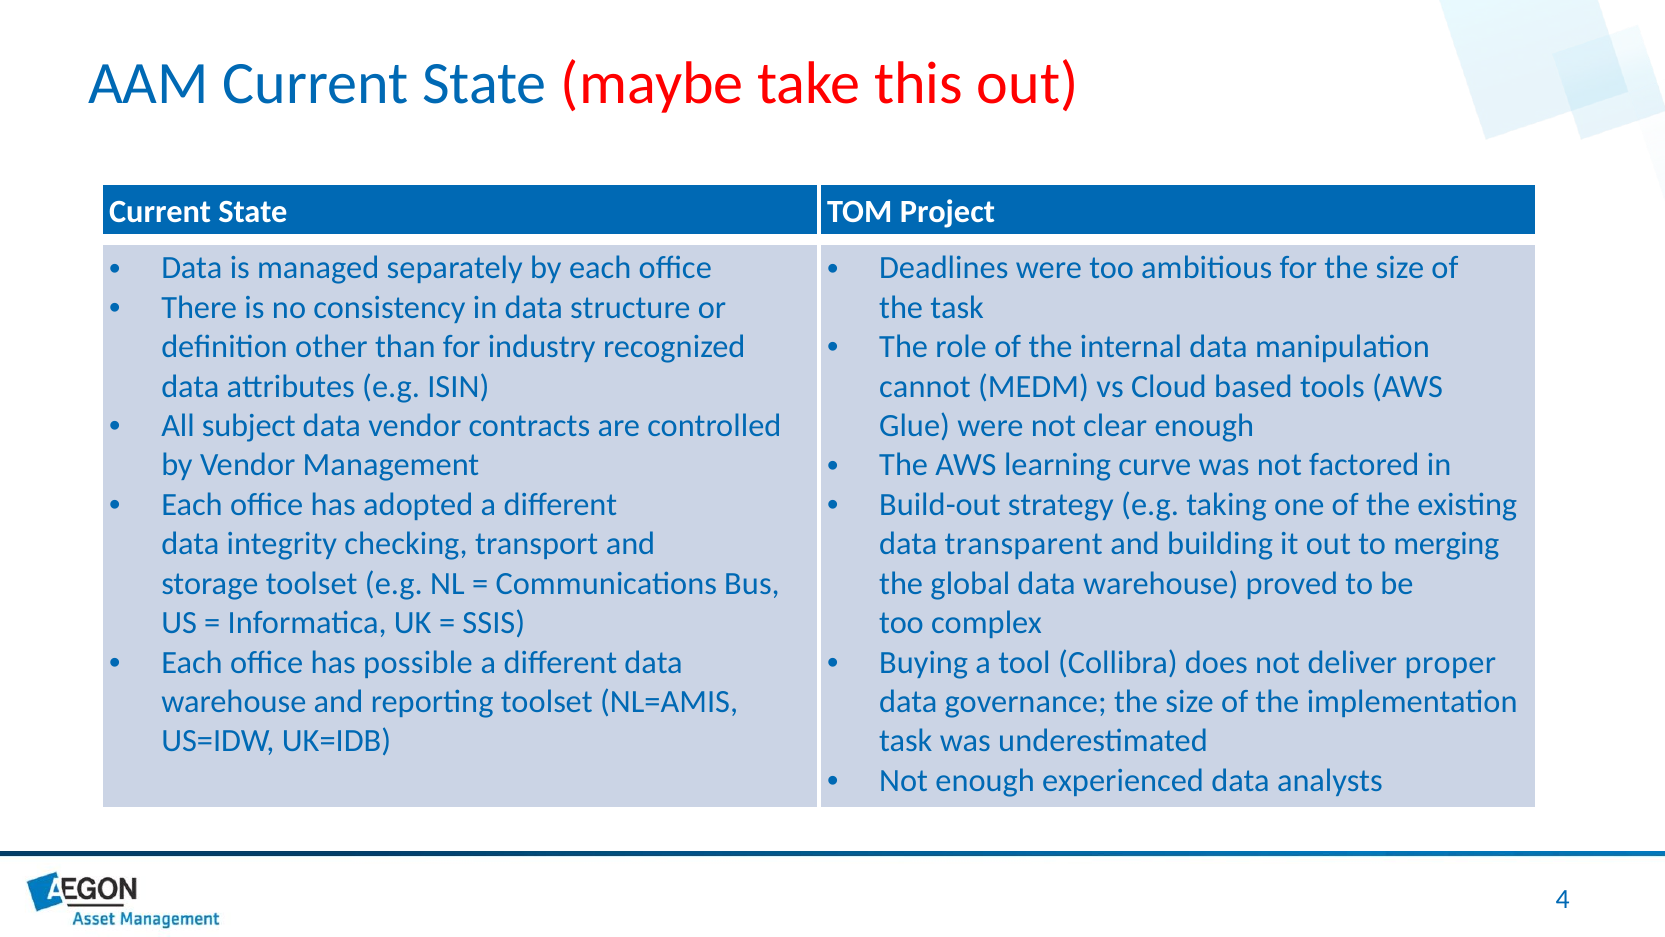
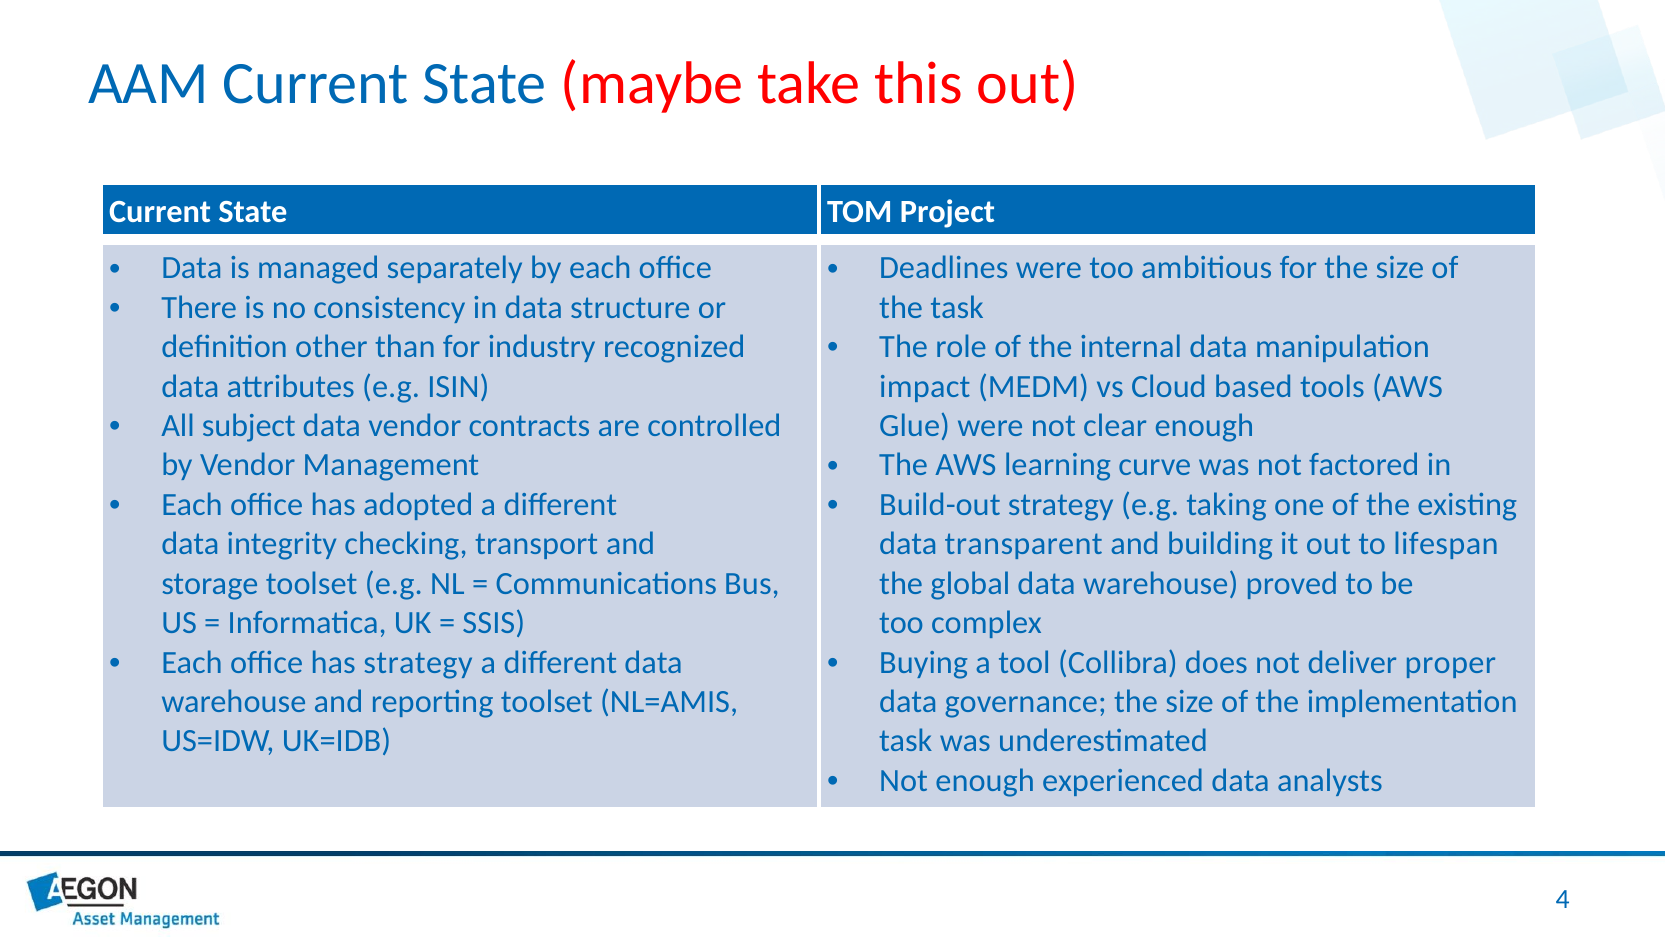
cannot: cannot -> impact (925, 386)
merging: merging -> lifespan (1446, 544)
has possible: possible -> strategy (418, 662)
